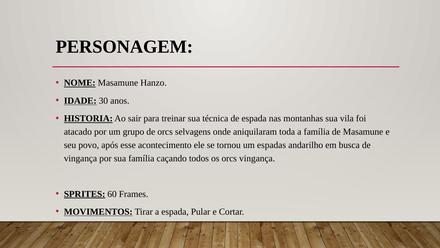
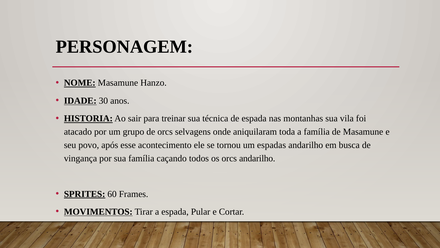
orcs vingança: vingança -> andarilho (257, 158)
